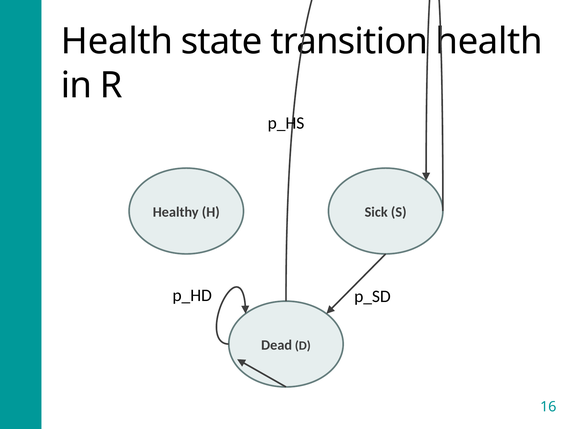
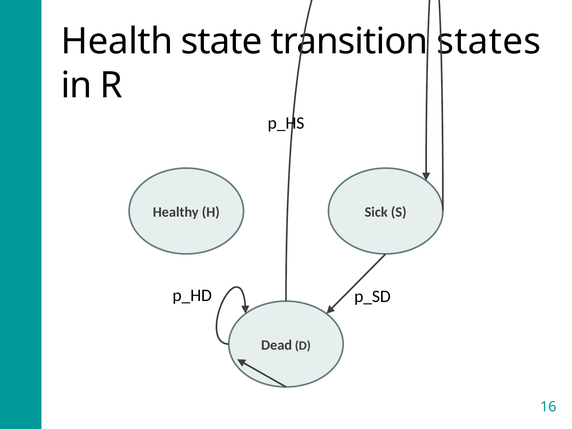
transition health: health -> states (489, 42)
